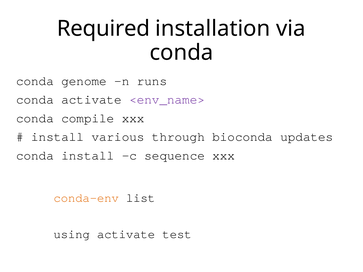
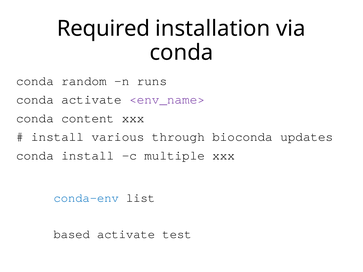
genome: genome -> random (84, 81)
compile: compile -> content (88, 118)
sequence: sequence -> multiple (175, 156)
conda-env colour: orange -> blue (86, 198)
using: using -> based (72, 234)
